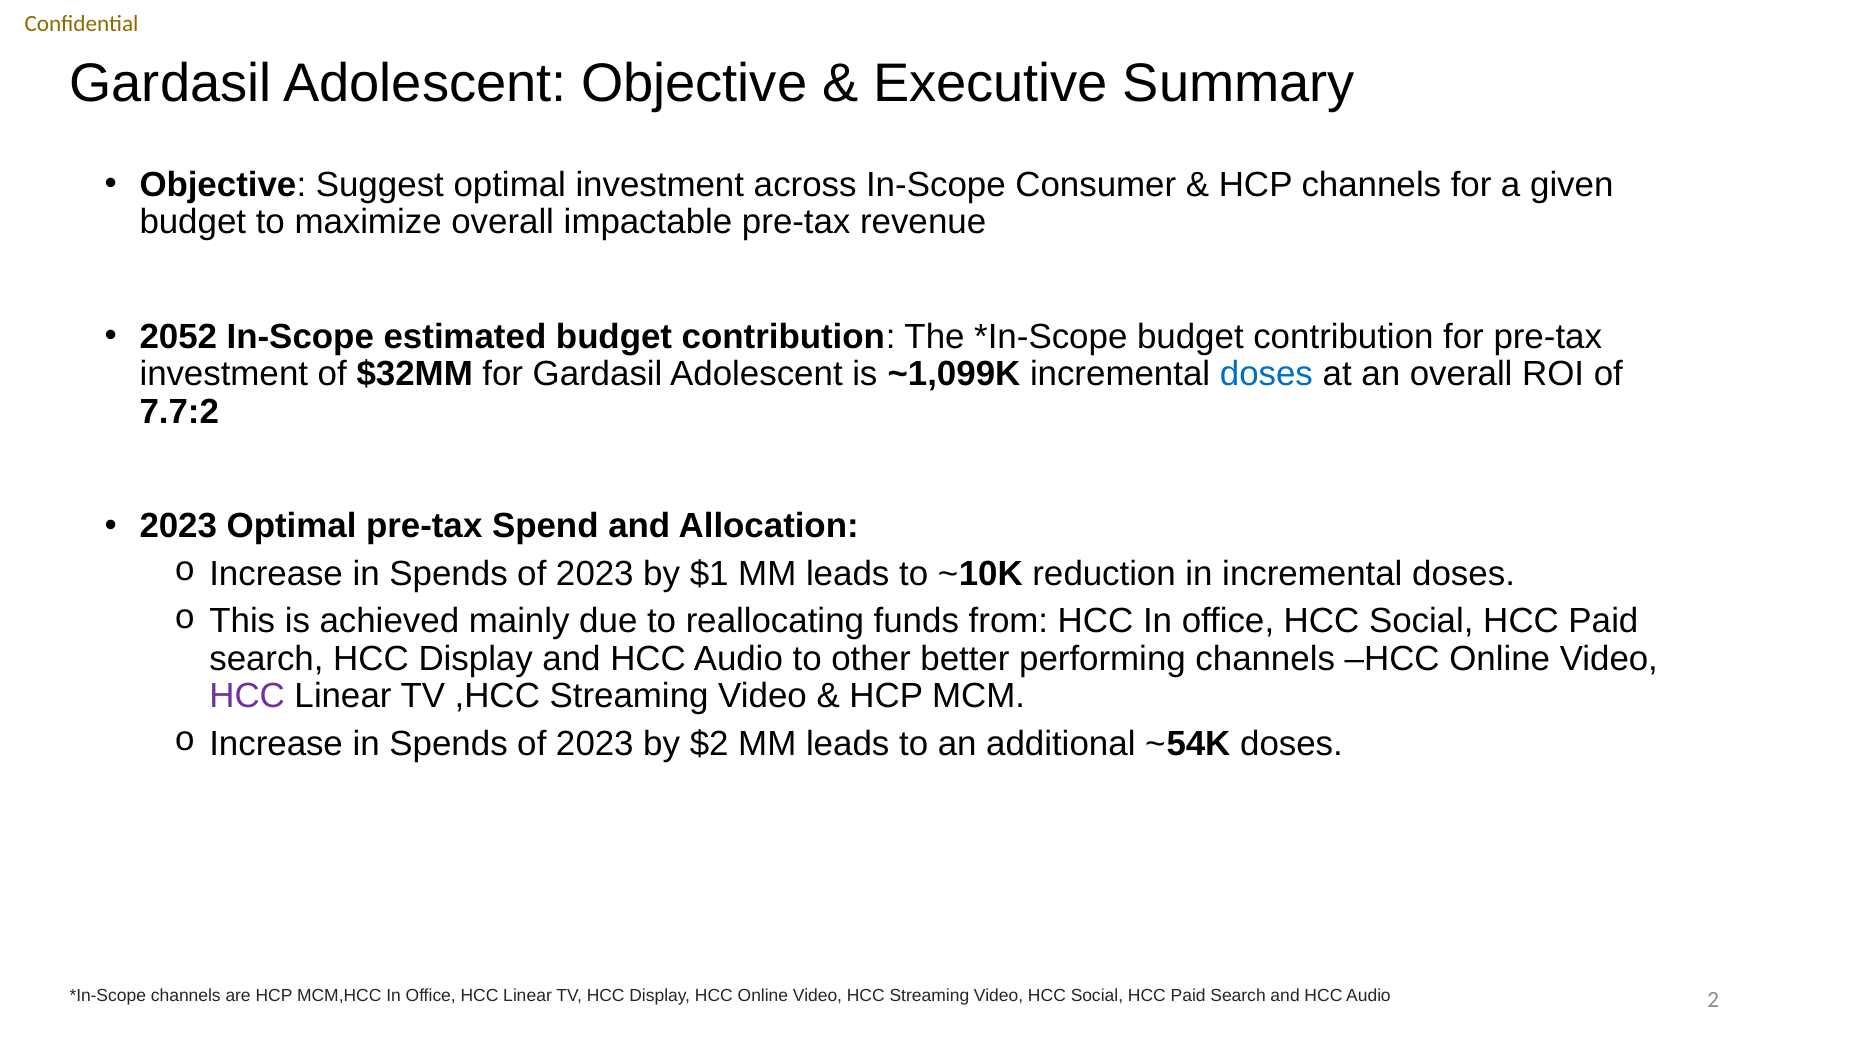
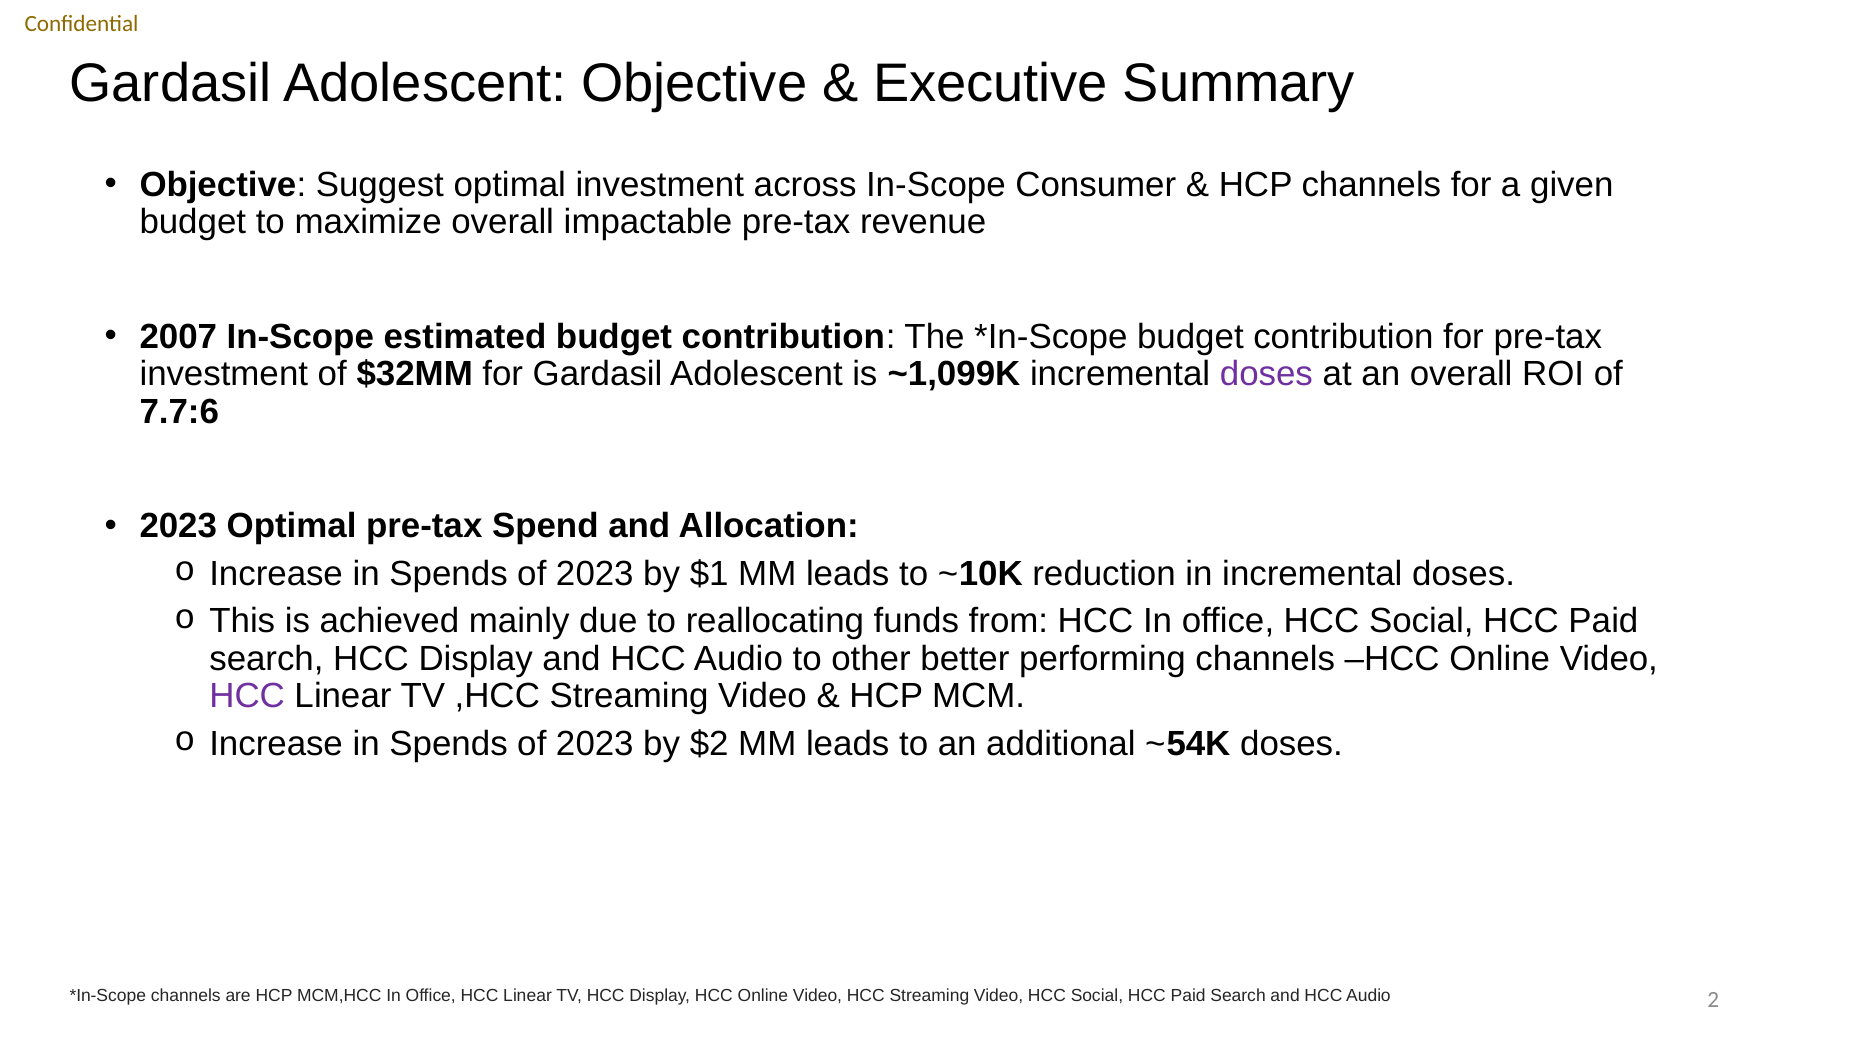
2052: 2052 -> 2007 (178, 336)
doses colour: blue -> purple (1266, 374)
7.7:2: 7.7:2 -> 7.7:6 (179, 412)
